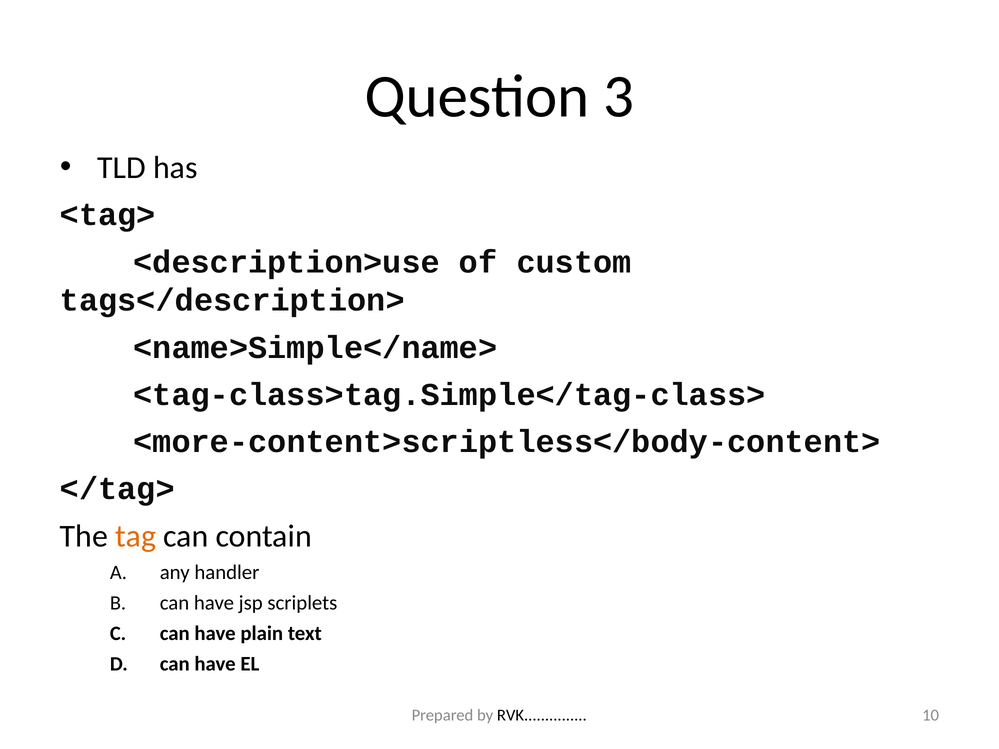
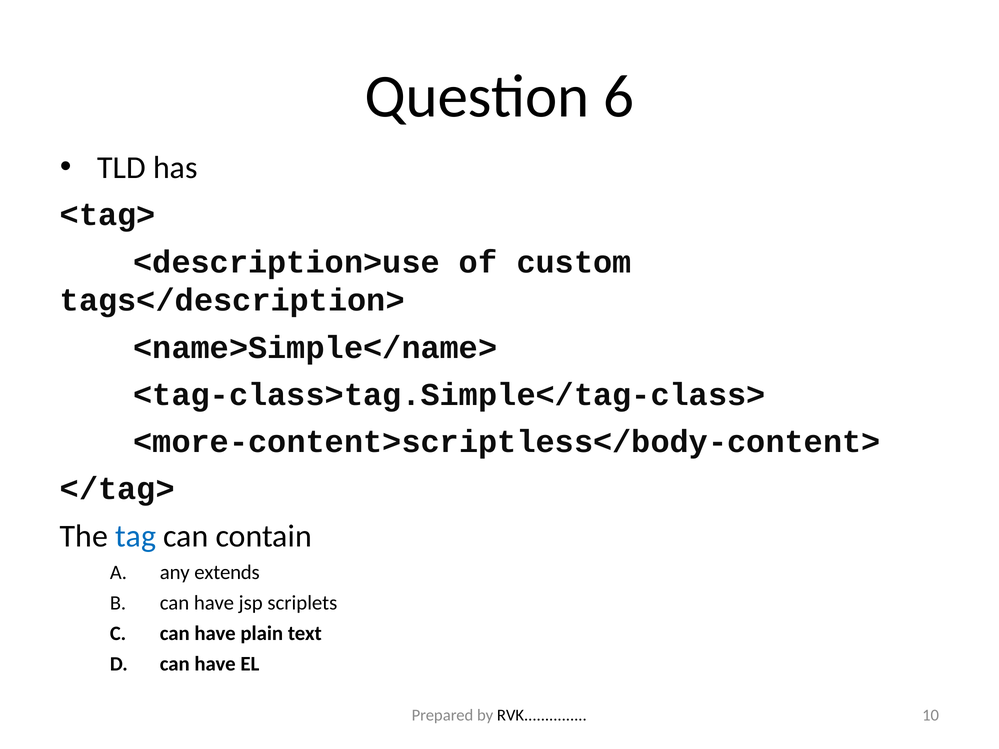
3: 3 -> 6 (619, 97)
tag colour: orange -> blue (136, 536)
handler: handler -> extends (227, 573)
